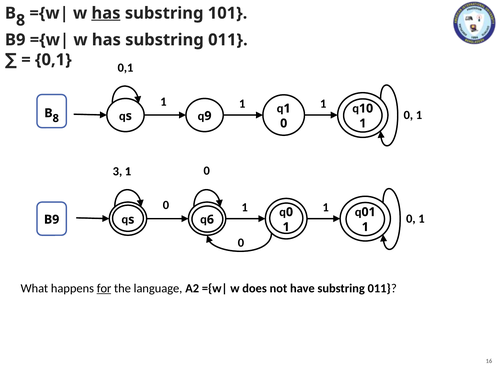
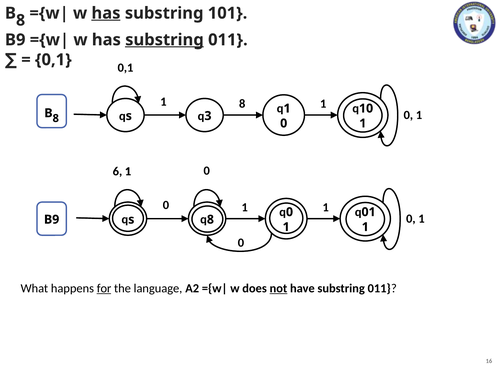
substring underline: none -> present (164, 40)
1: 1 -> 8 (242, 104)
9: 9 -> 3 (208, 116)
3: 3 -> 6 (117, 171)
6: 6 -> 8 (210, 219)
not underline: none -> present (278, 288)
